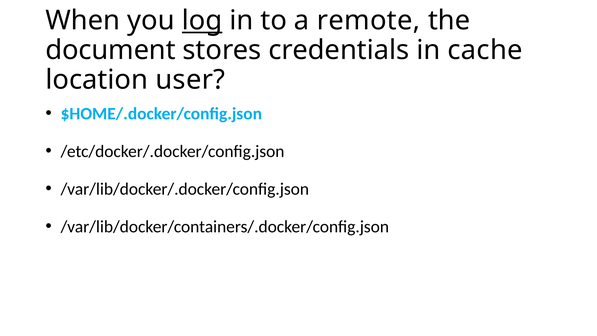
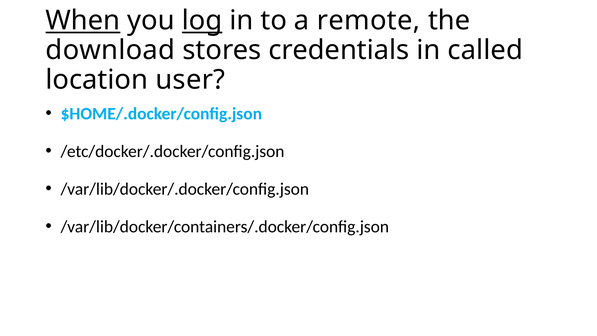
When underline: none -> present (83, 21)
document: document -> download (110, 50)
cache: cache -> called (485, 50)
